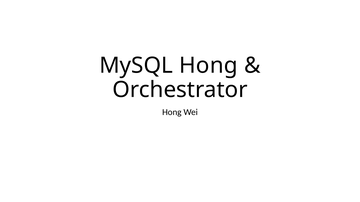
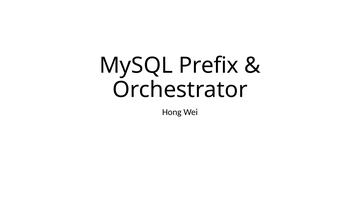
MySQL Hong: Hong -> Prefix (209, 66)
